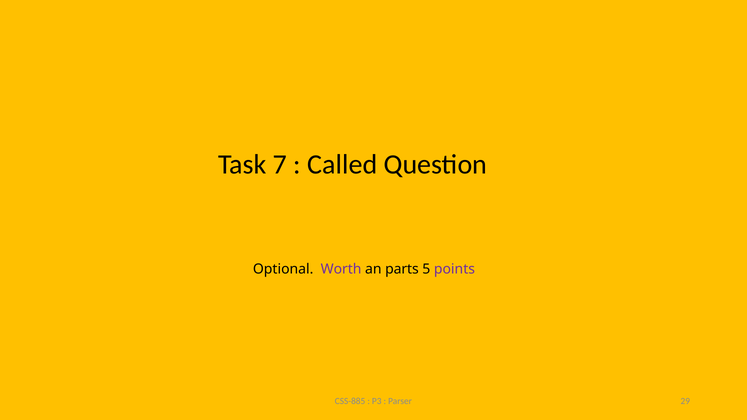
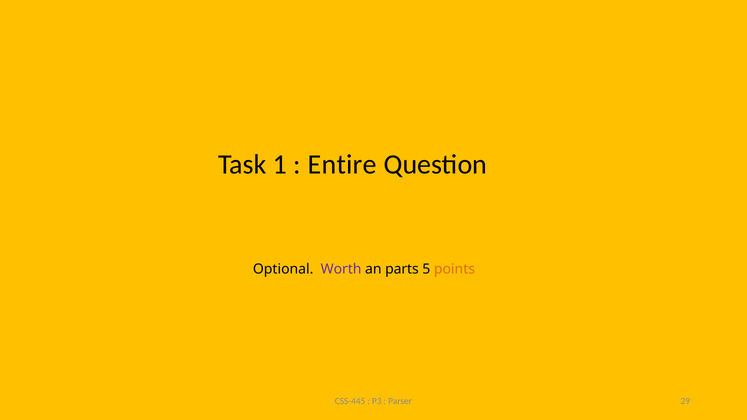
7: 7 -> 1 (280, 165)
Called: Called -> Entire (342, 165)
points colour: purple -> orange (454, 269)
CSS-885: CSS-885 -> CSS-445 (350, 401)
